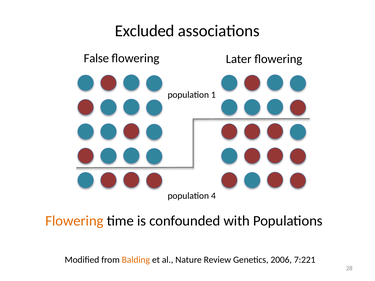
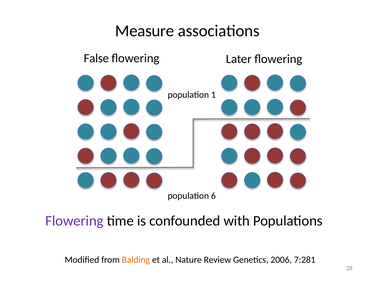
Excluded: Excluded -> Measure (145, 31)
4: 4 -> 6 (213, 196)
Flowering colour: orange -> purple (74, 221)
7:221: 7:221 -> 7:281 (305, 260)
